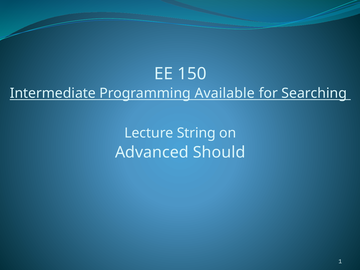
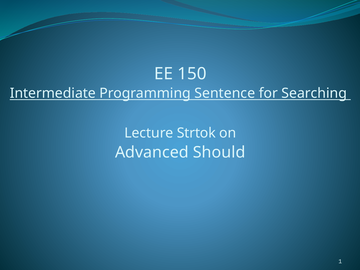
Available: Available -> Sentence (225, 93)
String: String -> Strtok (196, 133)
